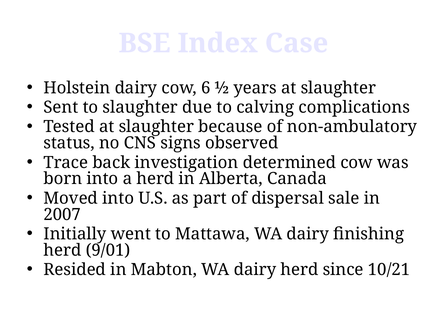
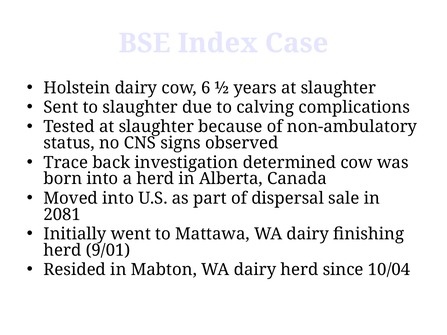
2007: 2007 -> 2081 (62, 215)
10/21: 10/21 -> 10/04 (389, 270)
